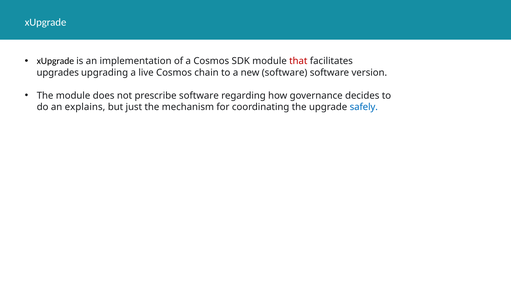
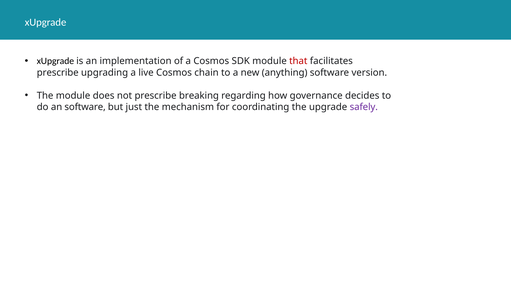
upgrades: upgrades -> prescribe (58, 73)
new software: software -> anything (285, 73)
prescribe software: software -> breaking (199, 96)
an explains: explains -> software (85, 107)
safely colour: blue -> purple (364, 107)
